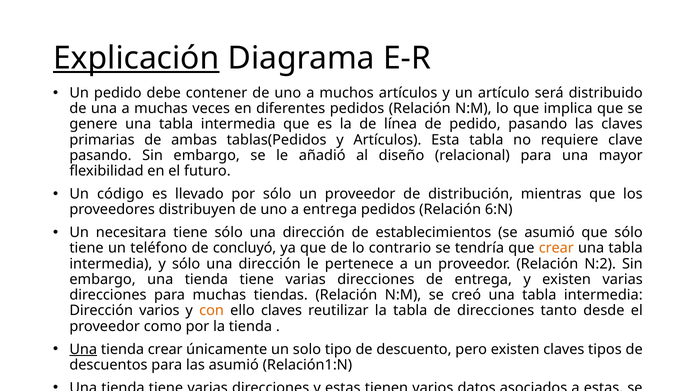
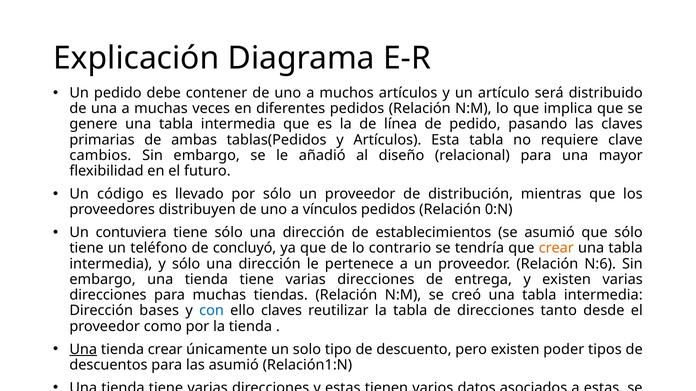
Explicación underline: present -> none (136, 58)
pasando: pasando -> cambios (100, 156)
a entrega: entrega -> vínculos (330, 210)
6:N: 6:N -> 0:N (499, 210)
Un necesitara: necesitara -> contuviera (131, 233)
N:2: N:2 -> N:6 (600, 264)
Dirección varios: varios -> bases (159, 311)
con colour: orange -> blue (212, 311)
existen claves: claves -> poder (564, 350)
